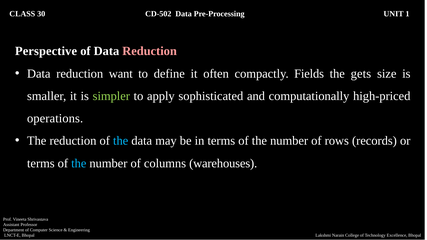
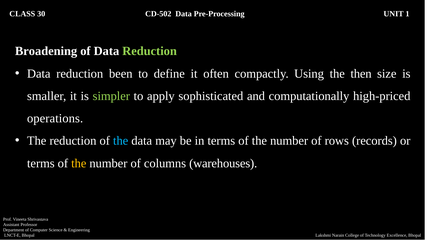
Perspective: Perspective -> Broadening (46, 51)
Reduction colour: pink -> light green (150, 51)
want: want -> been (121, 74)
Fields: Fields -> Using (309, 74)
gets: gets -> then (361, 74)
the colour: light blue -> yellow (79, 163)
